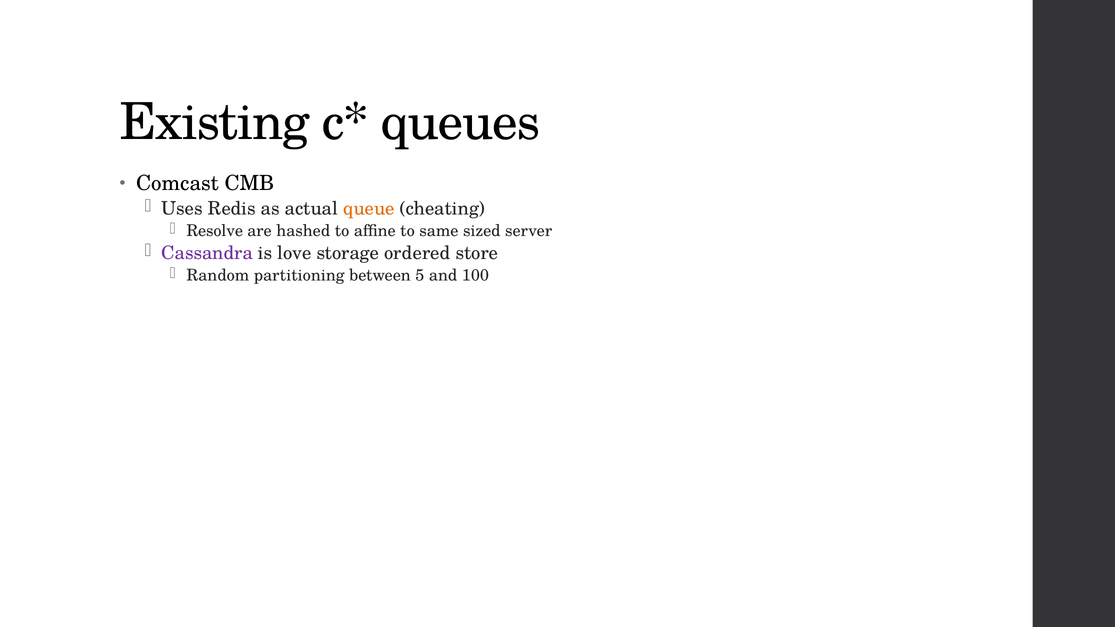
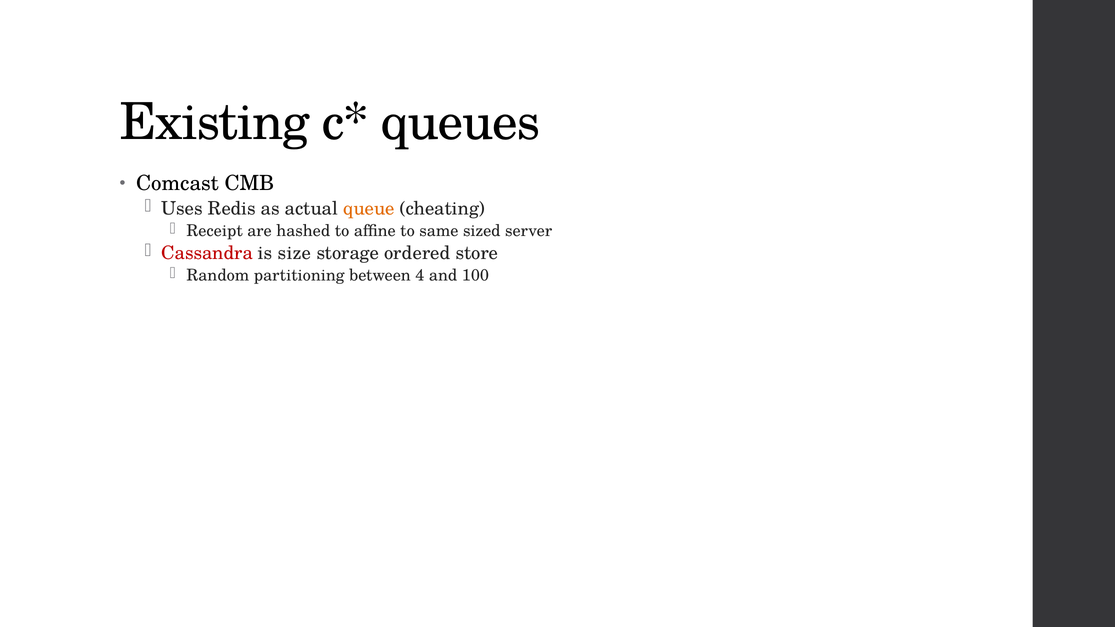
Resolve: Resolve -> Receipt (215, 231)
Cassandra colour: purple -> red (207, 253)
love: love -> size (294, 253)
5: 5 -> 4 (420, 276)
